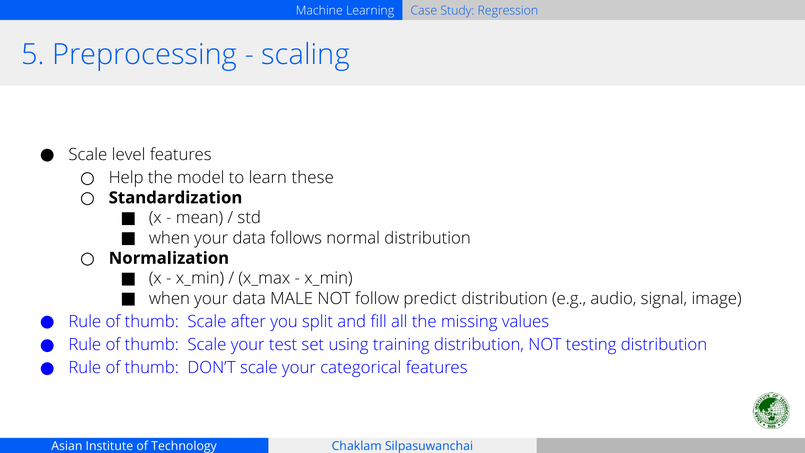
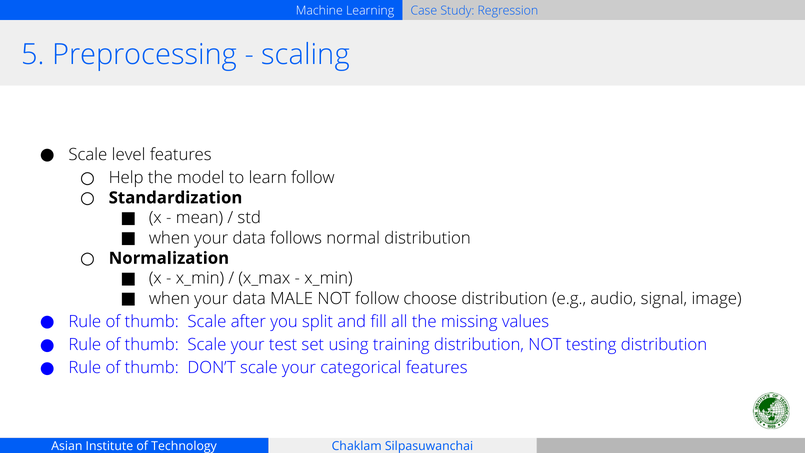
learn these: these -> follow (313, 178)
predict: predict -> choose (430, 298)
